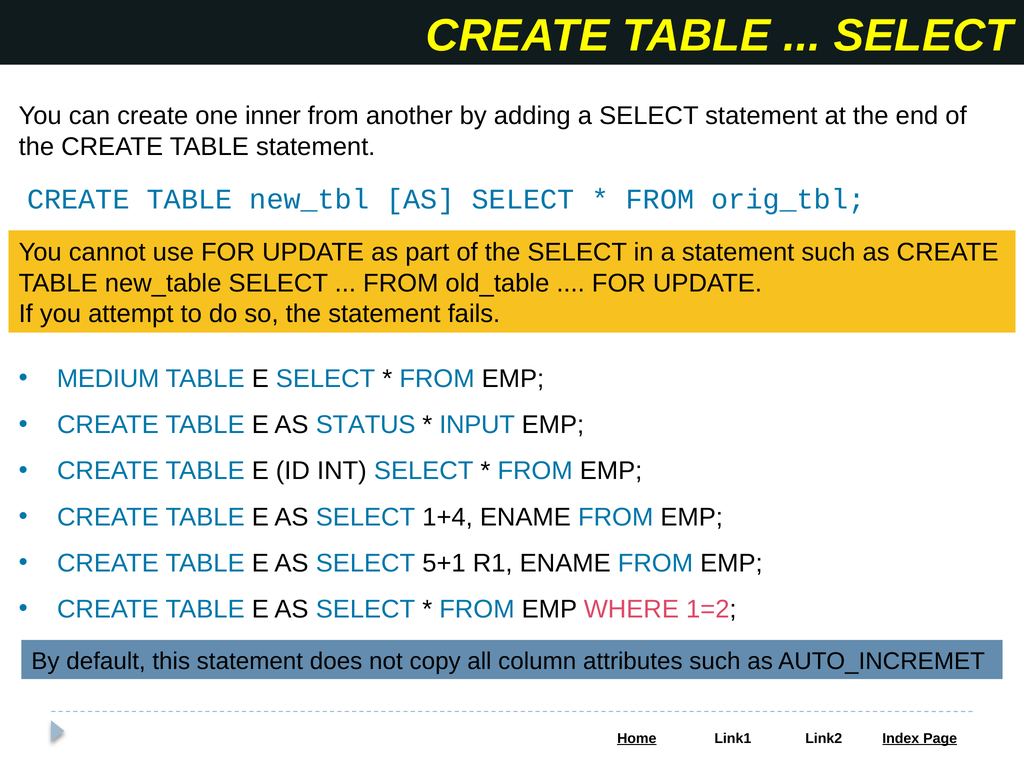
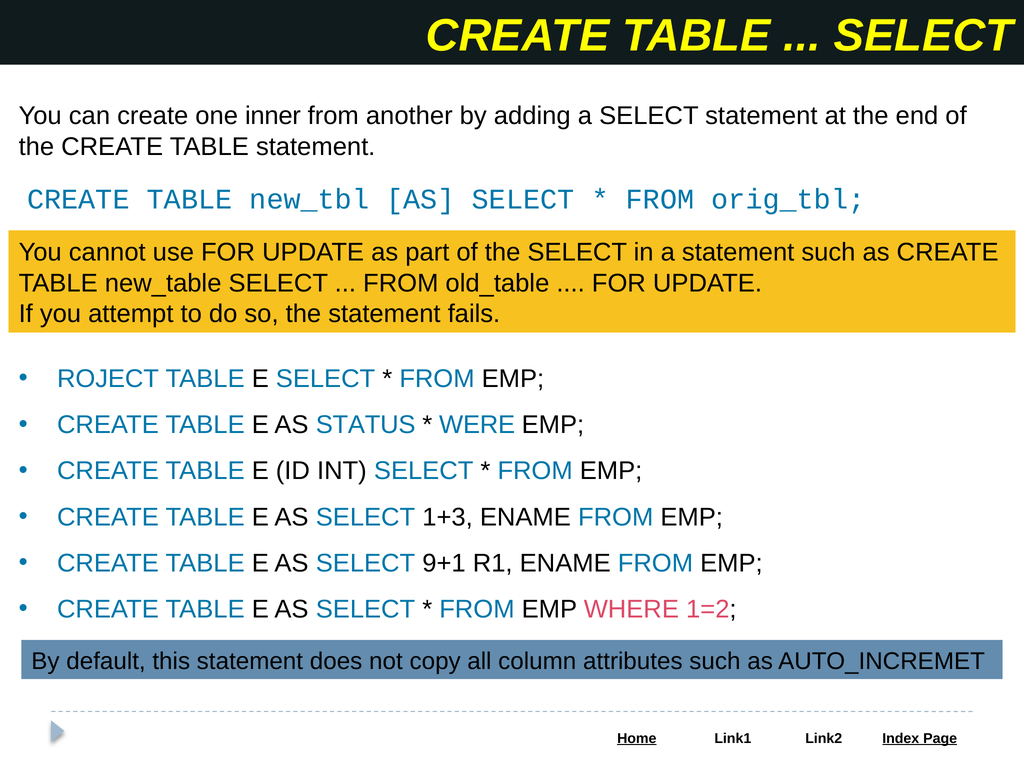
MEDIUM: MEDIUM -> ROJECT (108, 379)
INPUT: INPUT -> WERE (477, 425)
1+4: 1+4 -> 1+3 (448, 517)
5+1: 5+1 -> 9+1 (444, 563)
